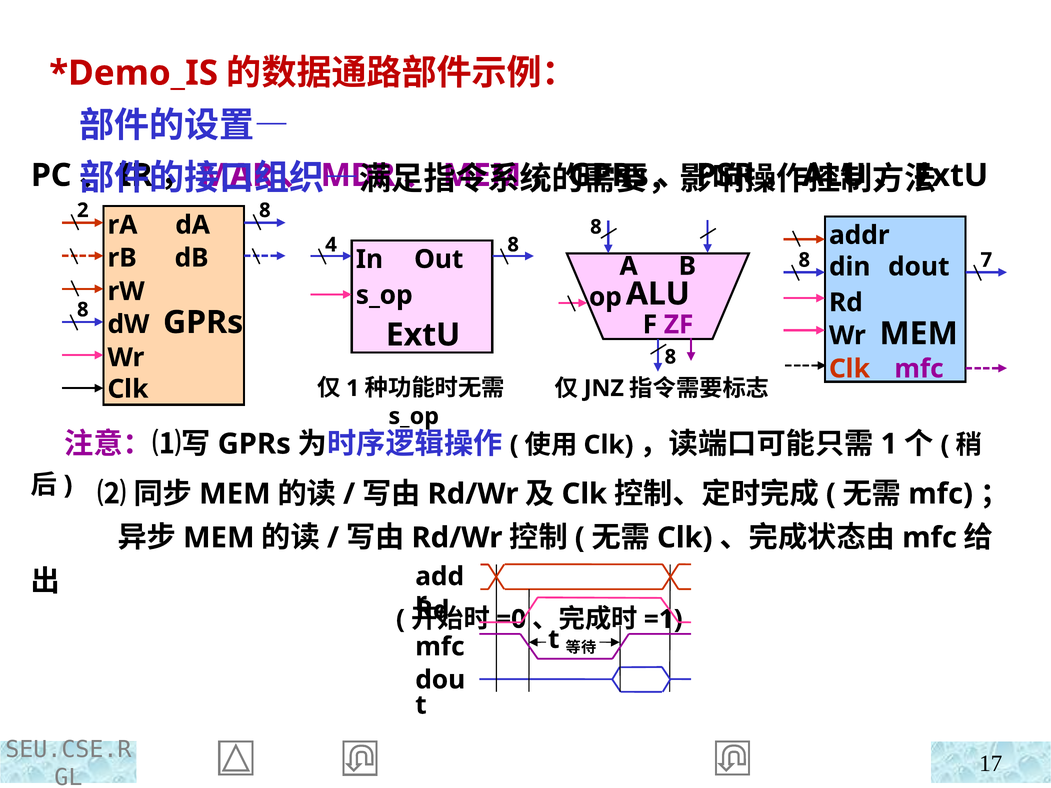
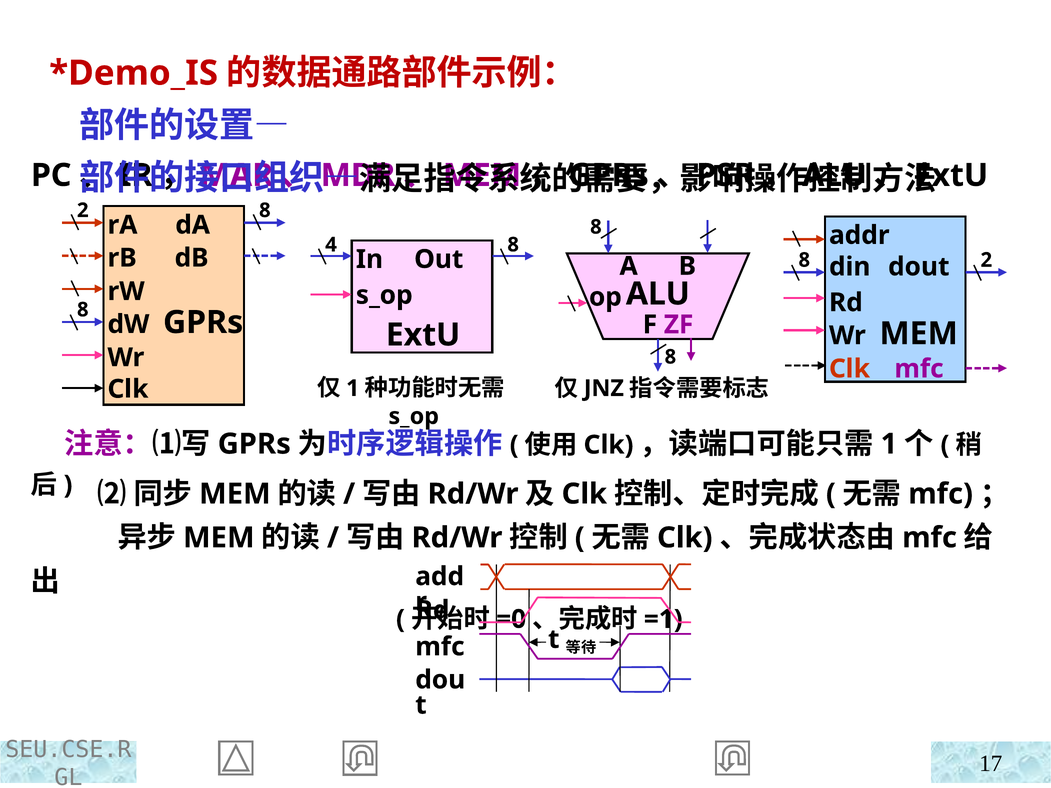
7: 7 -> 2 (986, 260)
